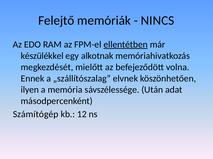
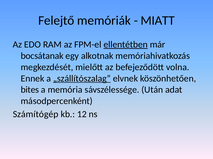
NINCS: NINCS -> MIATT (158, 21)
készülékkel: készülékkel -> bocsátanak (42, 56)
„szállítószalag underline: none -> present (82, 79)
ilyen: ilyen -> bites (30, 90)
